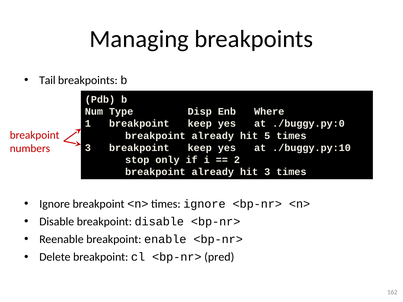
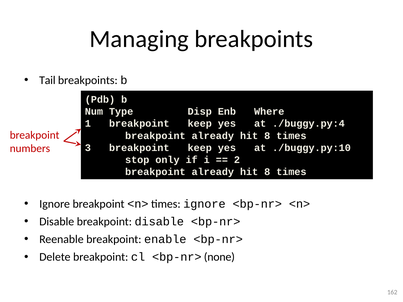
./buggy.py:0: ./buggy.py:0 -> ./buggy.py:4 (309, 124)
5: 5 -> 8 (267, 136)
3: 3 -> 8 (267, 172)
pred: pred -> none (219, 257)
